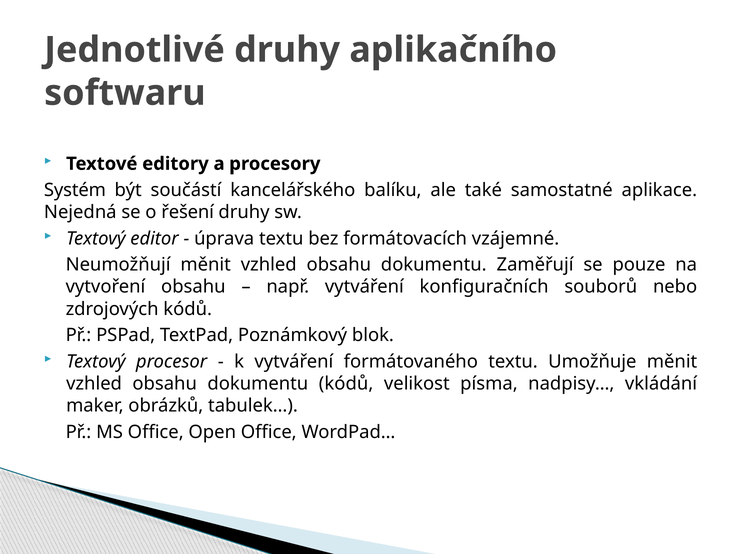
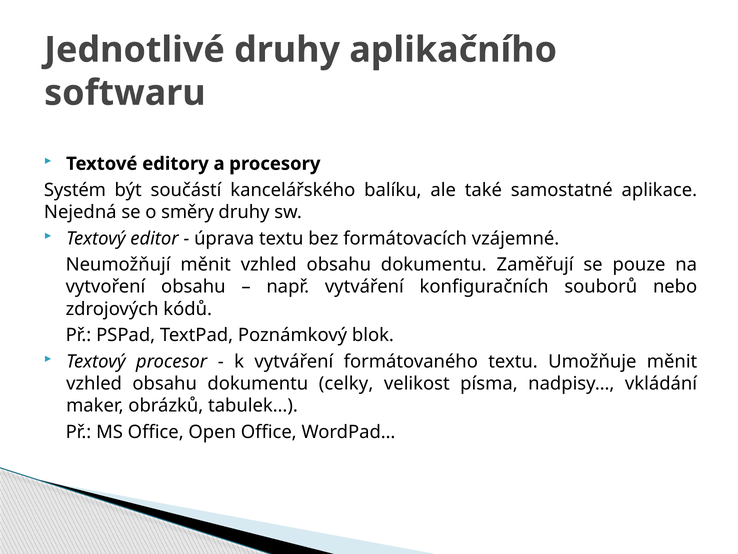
řešení: řešení -> směry (188, 212)
dokumentu kódů: kódů -> celky (346, 383)
